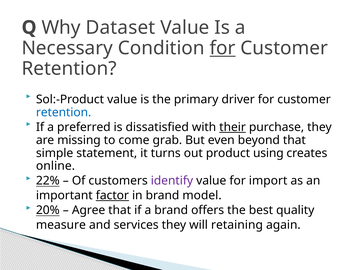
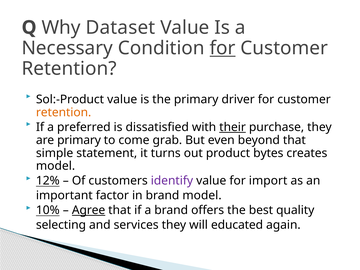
retention colour: blue -> orange (64, 112)
are missing: missing -> primary (79, 140)
using: using -> bytes (268, 153)
online: online -> model (56, 166)
22%: 22% -> 12% (48, 181)
factor underline: present -> none (112, 195)
20%: 20% -> 10% (48, 210)
Agree underline: none -> present (89, 210)
measure: measure -> selecting (61, 225)
retaining: retaining -> educated (237, 225)
